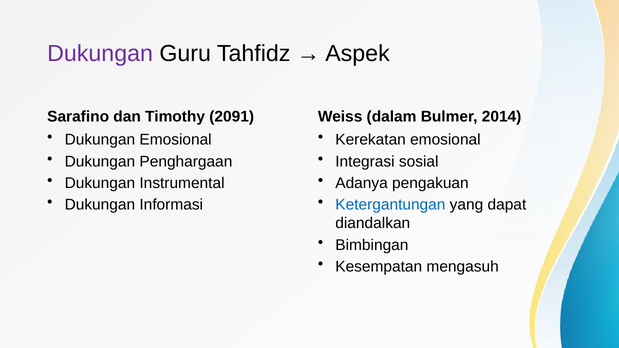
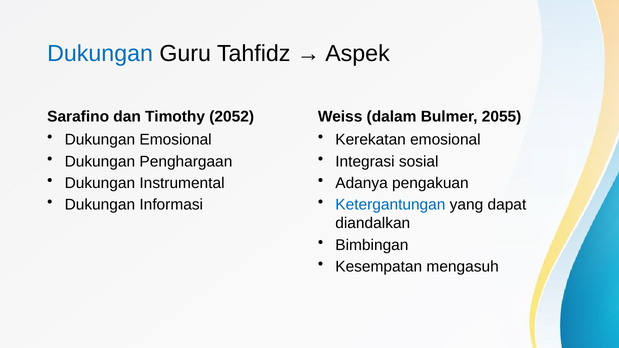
Dukungan colour: purple -> blue (100, 54)
2091: 2091 -> 2052 (232, 117)
2014: 2014 -> 2055 (502, 117)
